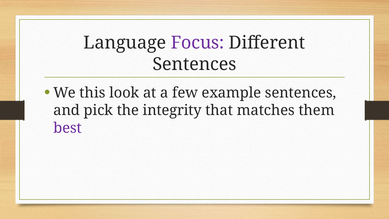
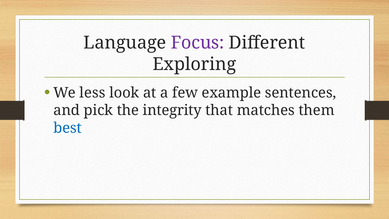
Sentences: Sentences -> Exploring (194, 64)
this: this -> less (92, 93)
best colour: purple -> blue (68, 128)
